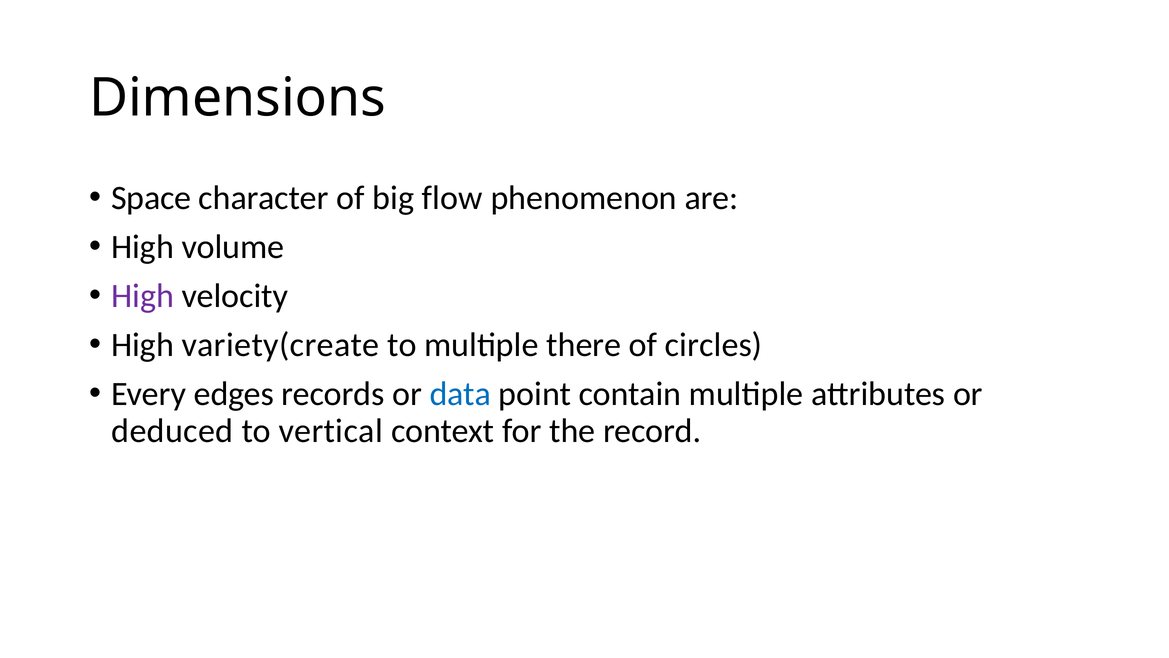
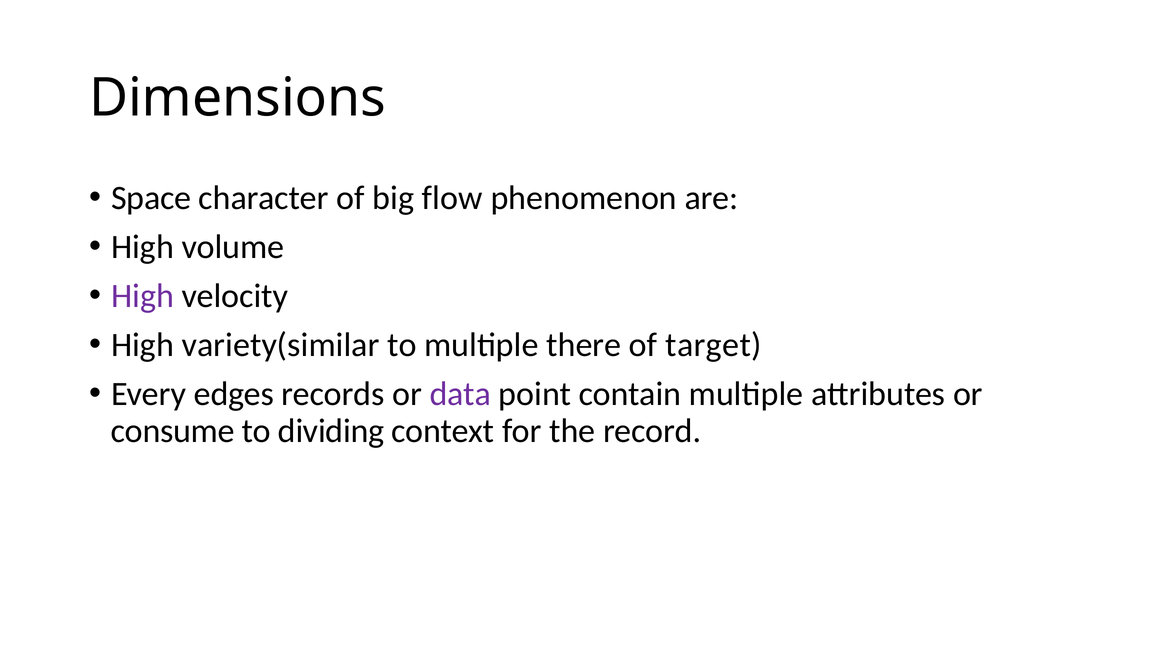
variety(create: variety(create -> variety(similar (281, 345)
circles: circles -> target (713, 345)
data colour: blue -> purple (460, 394)
deduced: deduced -> consume (173, 431)
vertical: vertical -> dividing (331, 431)
